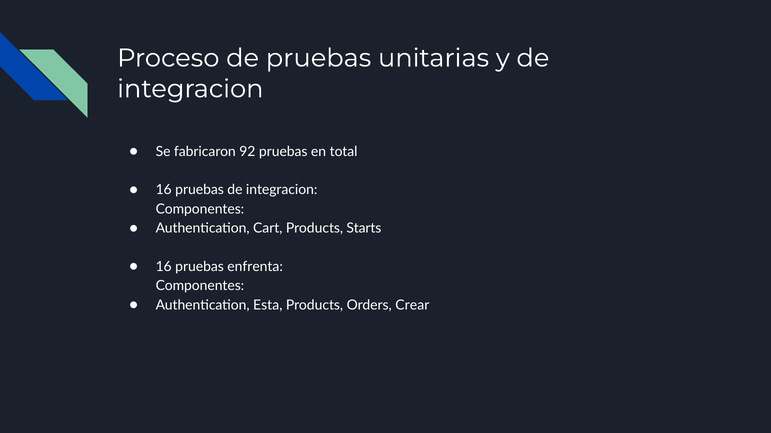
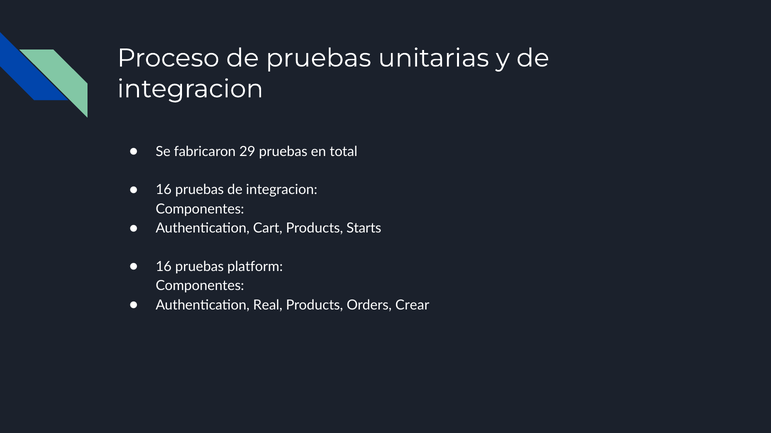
92: 92 -> 29 (247, 152)
enfrenta: enfrenta -> platform (255, 267)
Esta: Esta -> Real (268, 305)
